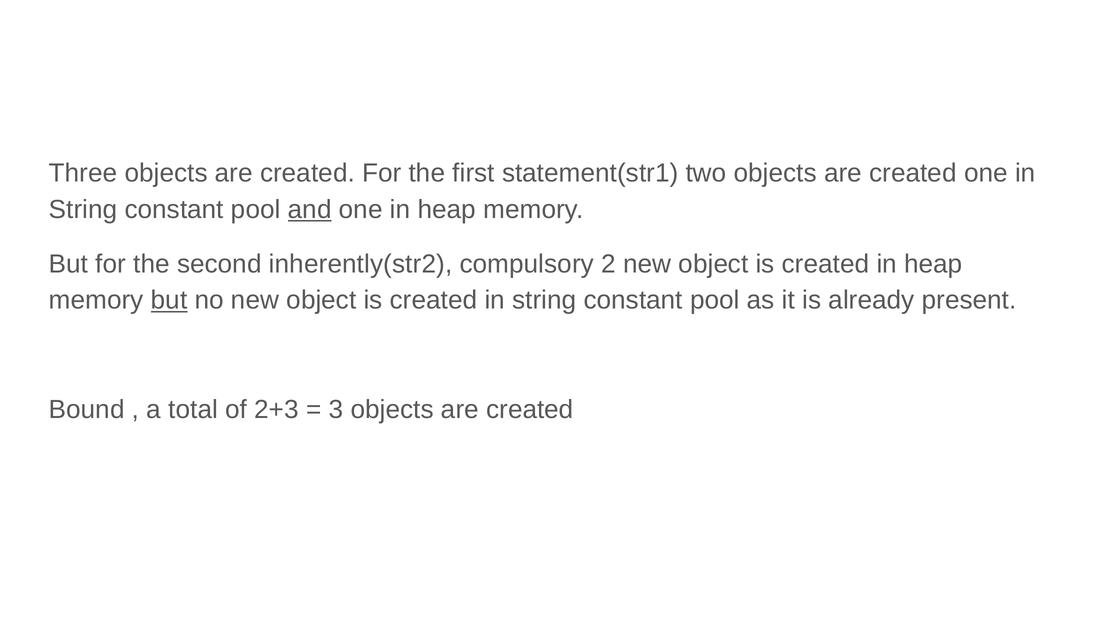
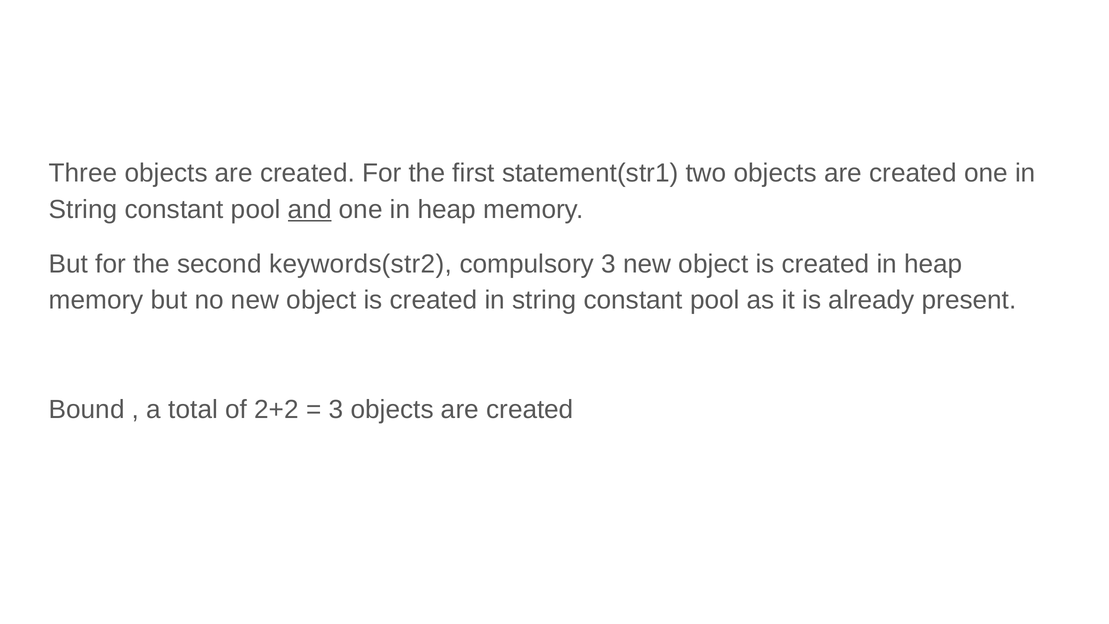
inherently(str2: inherently(str2 -> keywords(str2 (361, 264)
compulsory 2: 2 -> 3 (609, 264)
but underline: present -> none (169, 300)
2+3: 2+3 -> 2+2 (276, 410)
